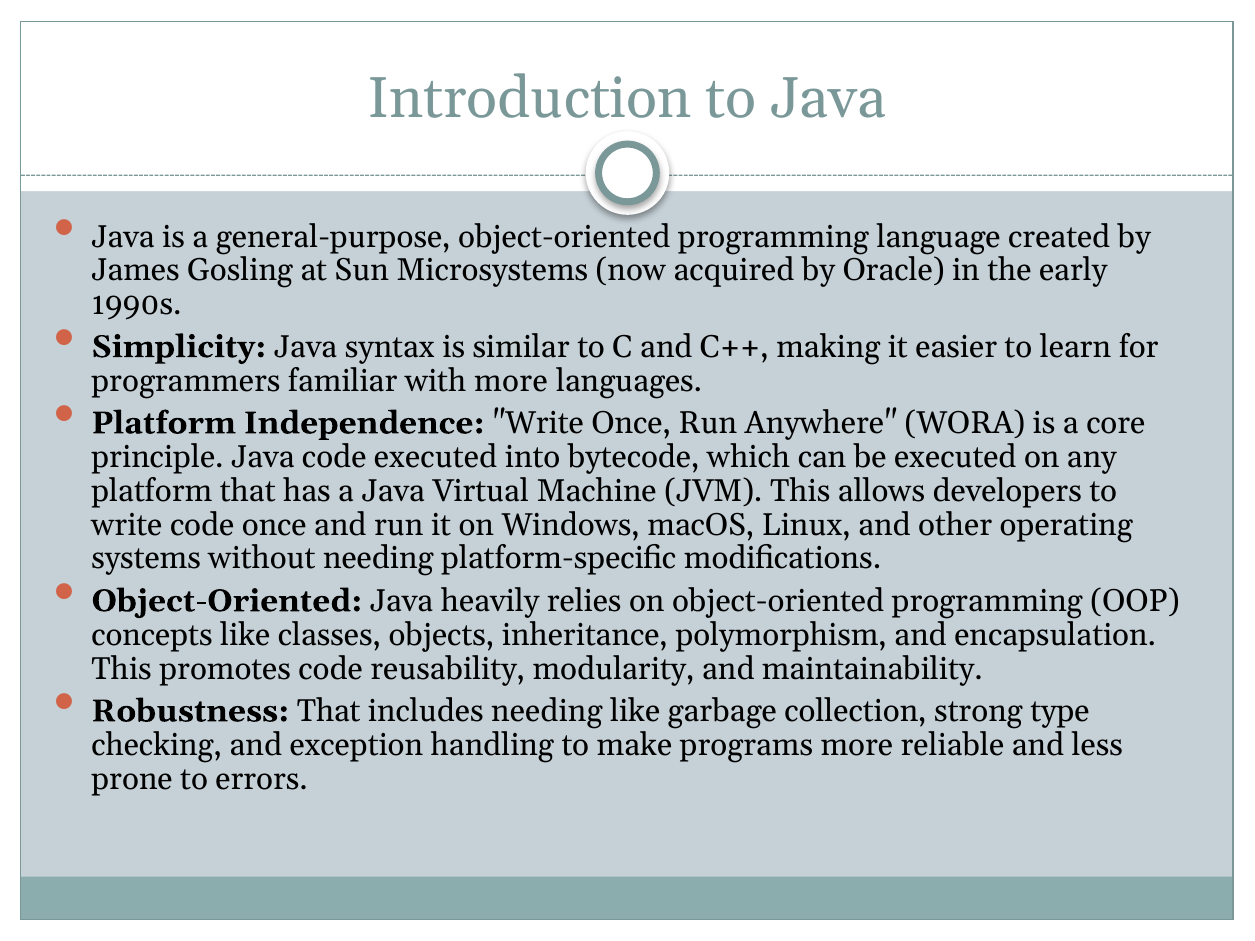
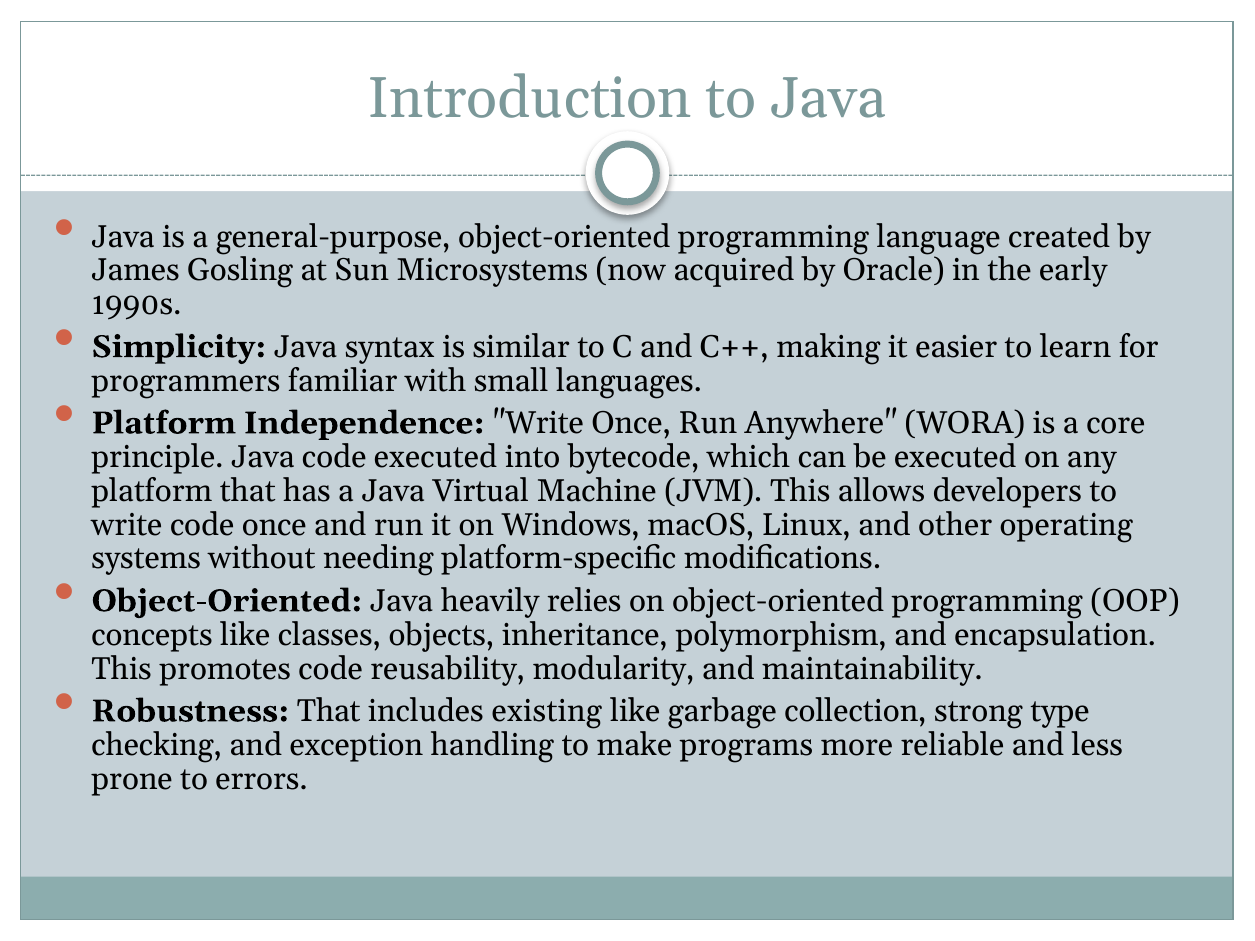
with more: more -> small (511, 381)
includes needing: needing -> existing (547, 711)
